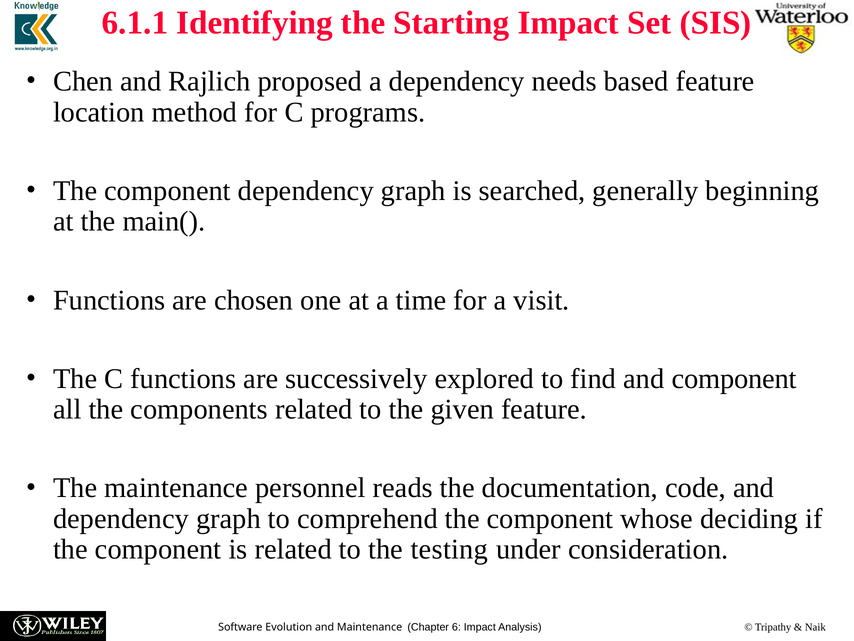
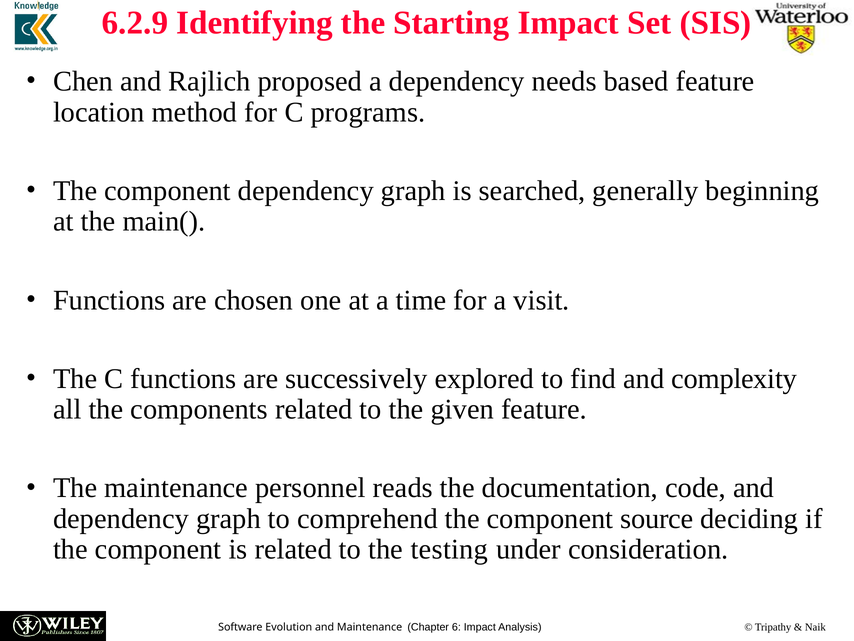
6.1.1: 6.1.1 -> 6.2.9 (135, 23)
and component: component -> complexity (734, 378)
whose: whose -> source (657, 518)
